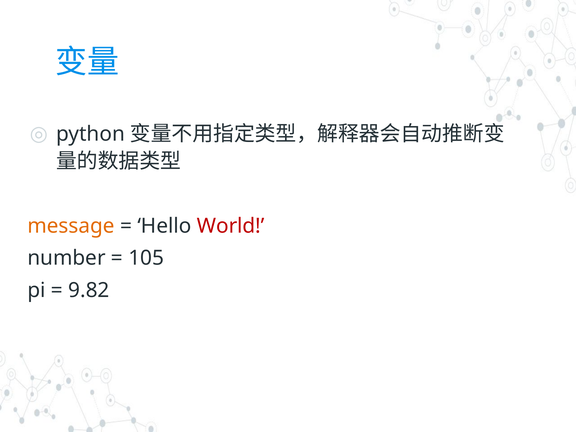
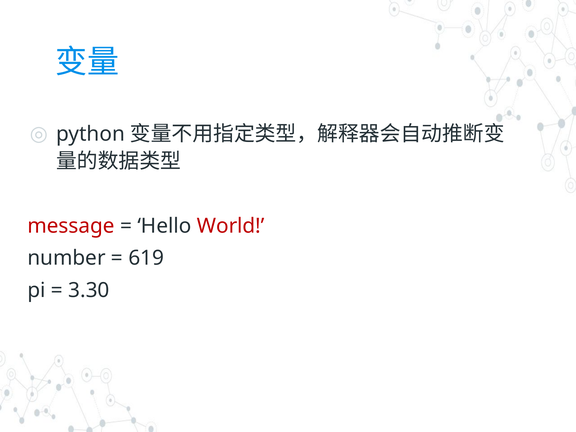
message colour: orange -> red (71, 226)
105: 105 -> 619 (146, 258)
9.82: 9.82 -> 3.30 (89, 290)
